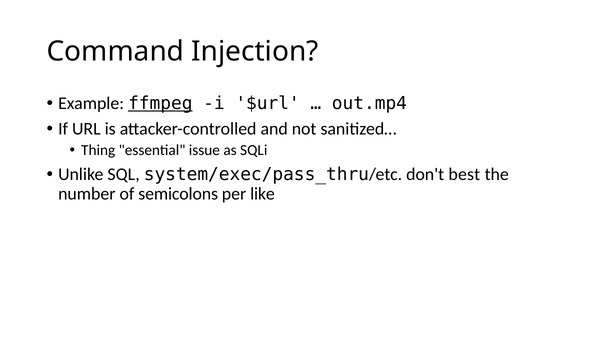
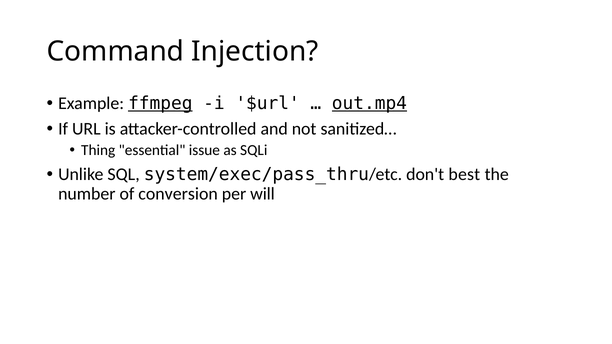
out.mp4 underline: none -> present (369, 103)
semicolons: semicolons -> conversion (178, 194)
like: like -> will (262, 194)
